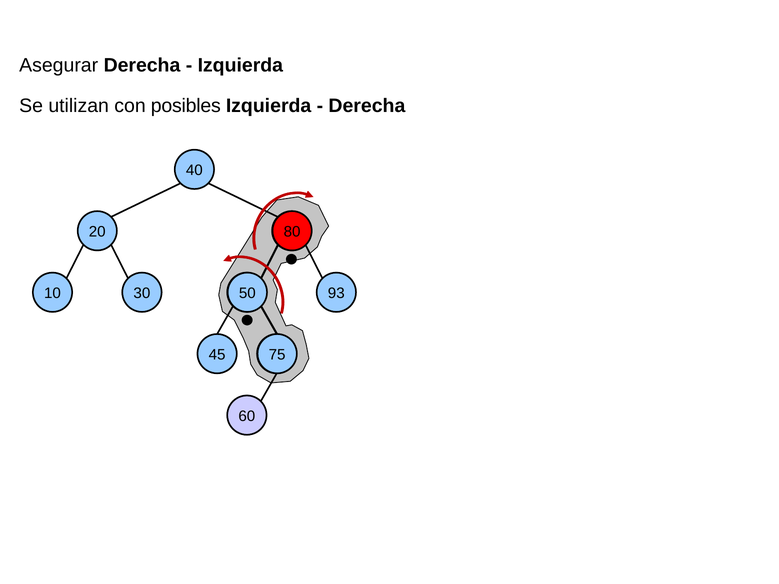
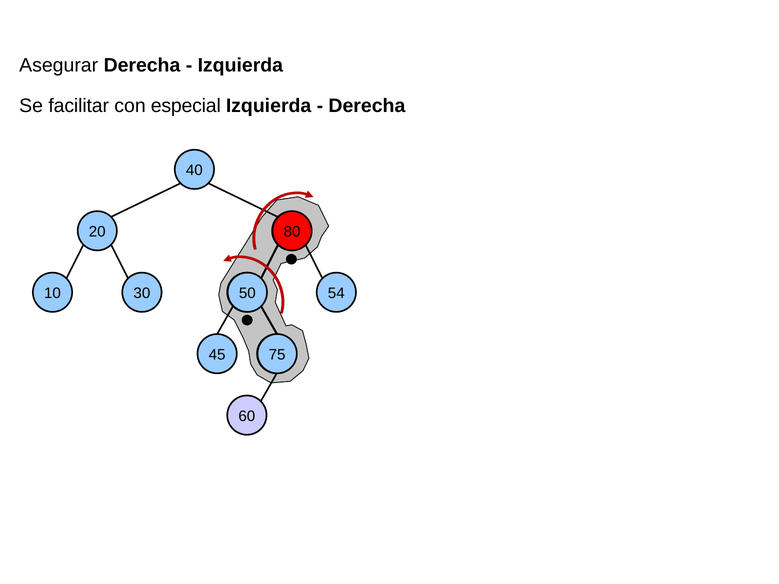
utilizan: utilizan -> facilitar (79, 106)
posibles: posibles -> especial (186, 106)
93: 93 -> 54 (336, 293)
